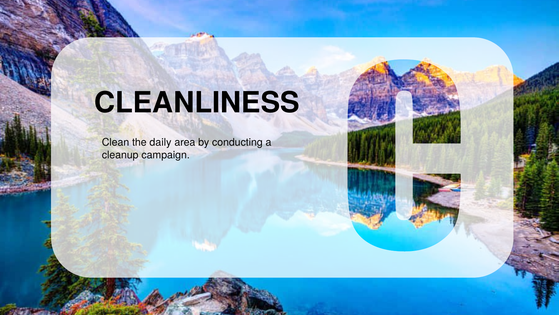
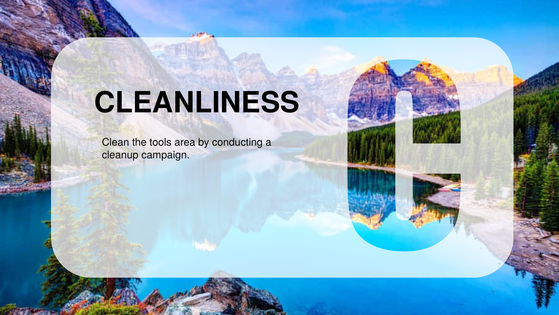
daily: daily -> tools (161, 142)
